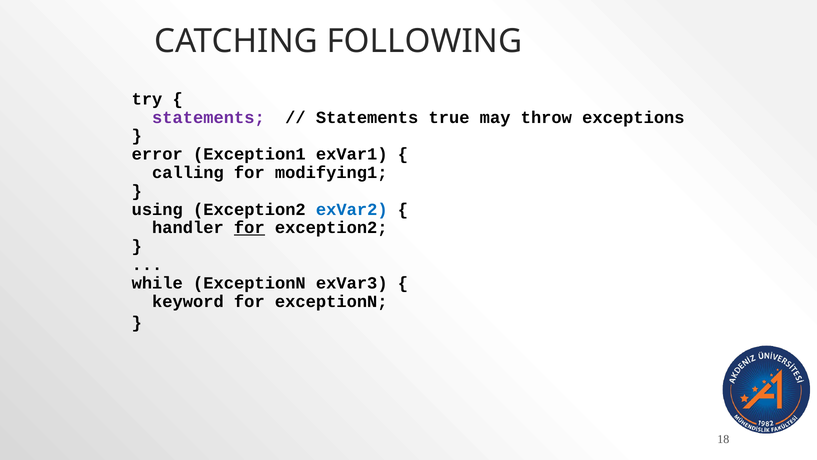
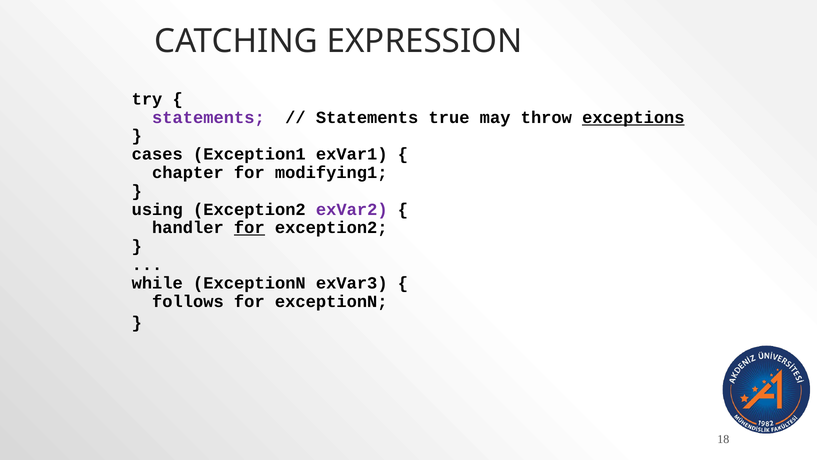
FOLLOWING: FOLLOWING -> EXPRESSION (425, 41)
exceptions underline: none -> present (633, 117)
error: error -> cases (157, 154)
calling: calling -> chapter (188, 173)
exVar2 colour: blue -> purple (352, 209)
keyword: keyword -> follows (188, 301)
